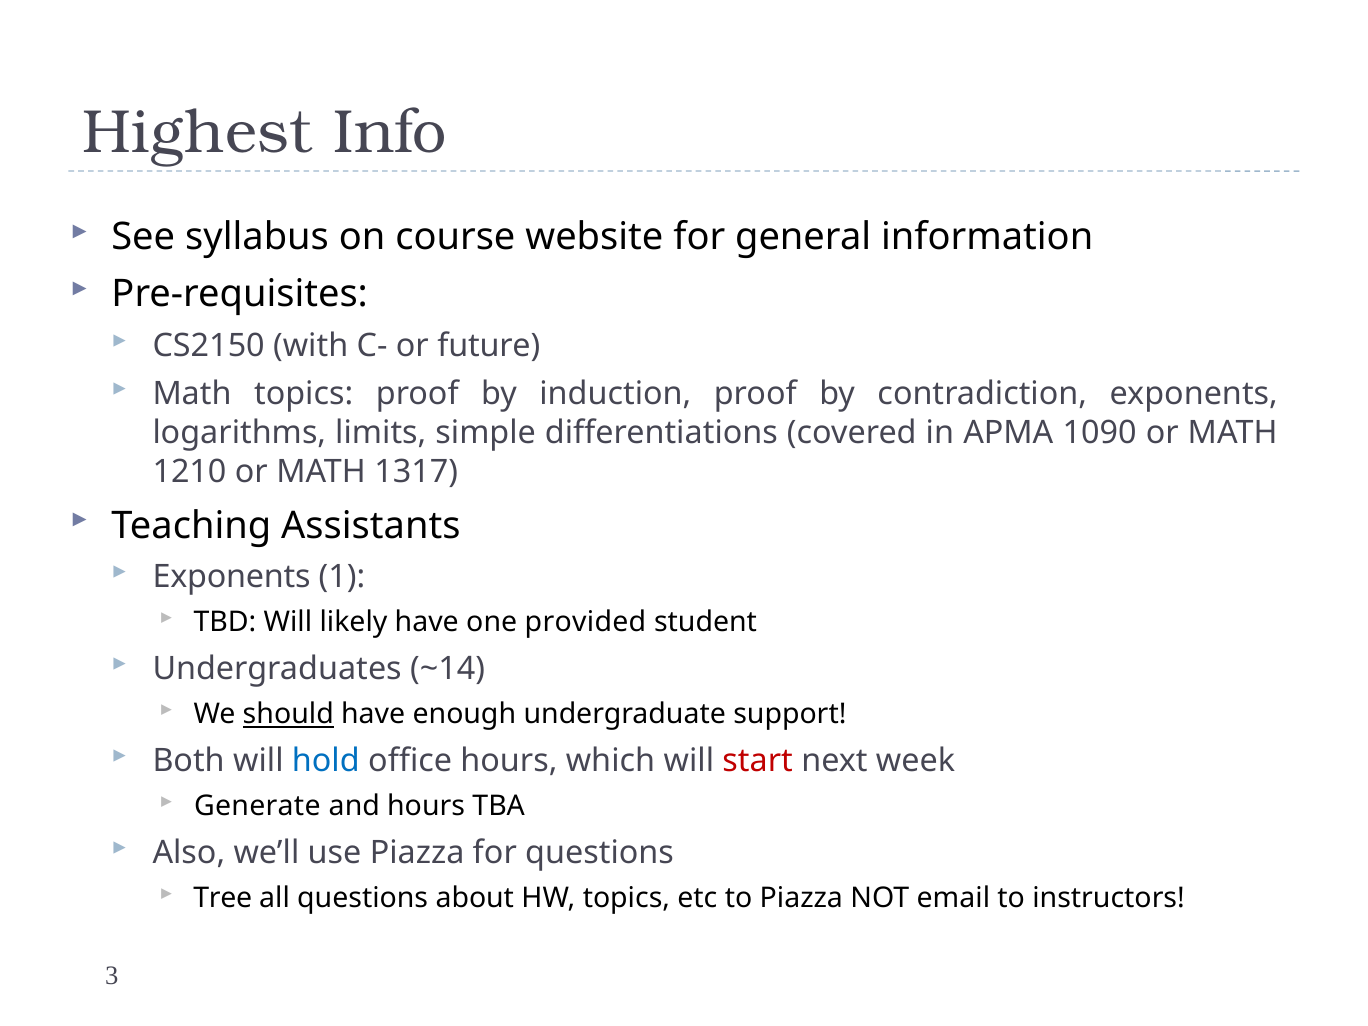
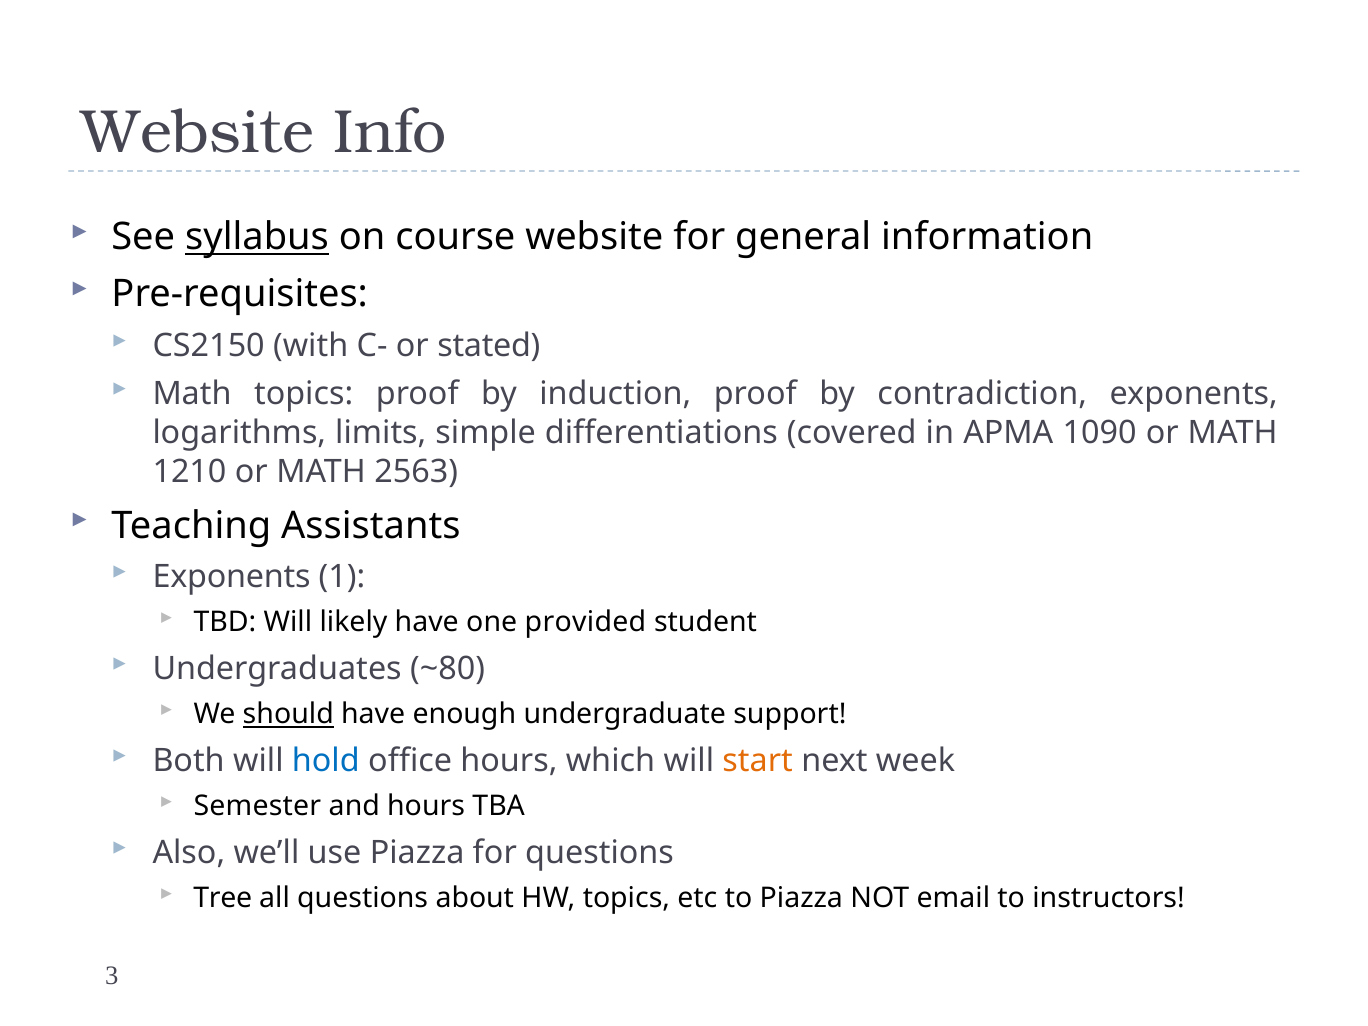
Highest: Highest -> Website (198, 132)
syllabus underline: none -> present (257, 237)
future: future -> stated (489, 346)
1317: 1317 -> 2563 (416, 472)
~14: ~14 -> ~80 (448, 669)
start colour: red -> orange (758, 761)
Generate: Generate -> Semester (257, 806)
